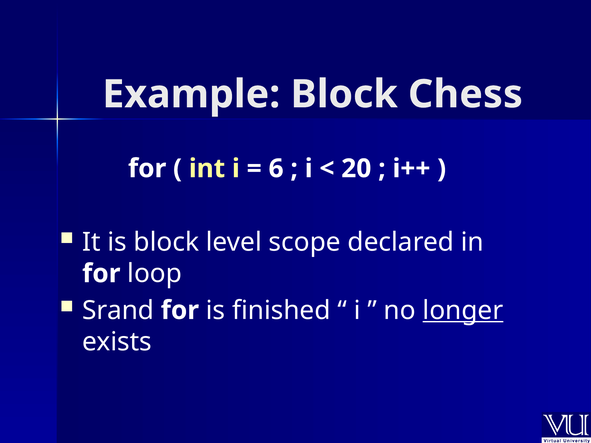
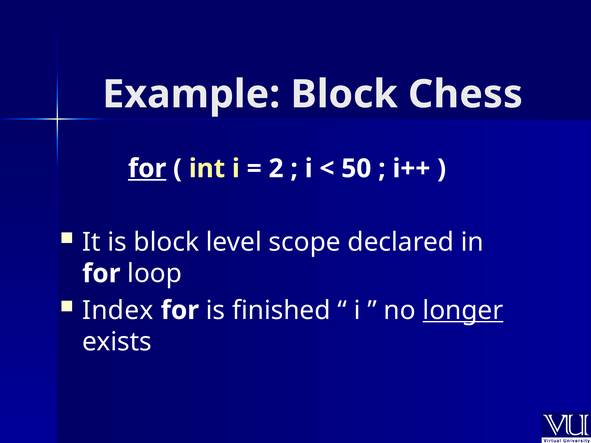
for underline: none -> present (147, 169)
6: 6 -> 2 (276, 169)
20: 20 -> 50 (356, 169)
Srand: Srand -> Index (118, 311)
